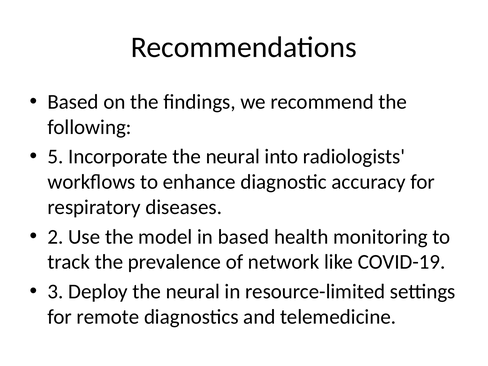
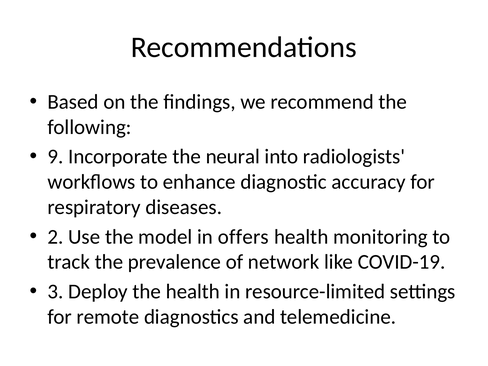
5: 5 -> 9 (56, 157)
in based: based -> offers (243, 237)
Deploy the neural: neural -> health (193, 292)
